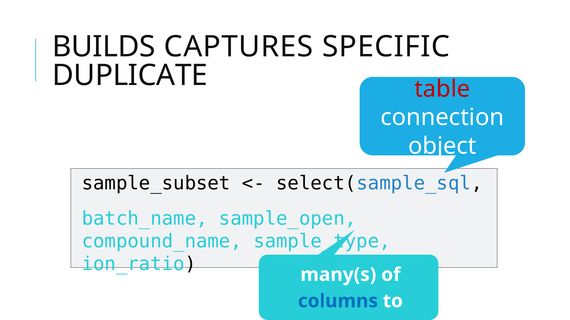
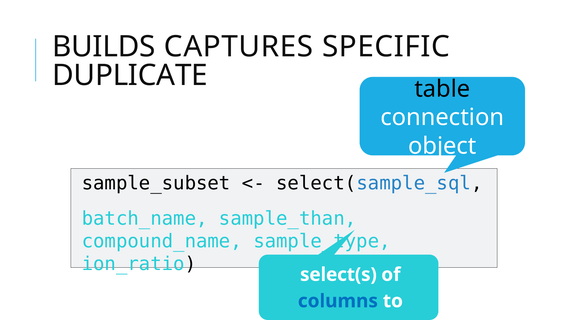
table colour: red -> black (442, 89)
sample_open: sample_open -> sample_than (288, 219)
many(s: many(s -> select(s (338, 275)
